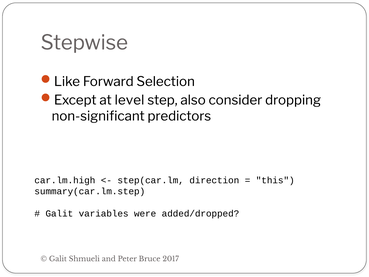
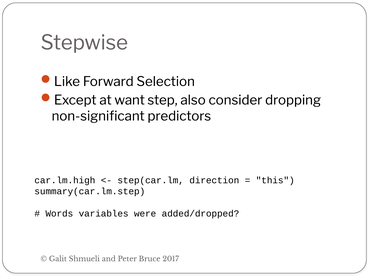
level: level -> want (130, 100)
Galit: Galit -> Words (59, 213)
